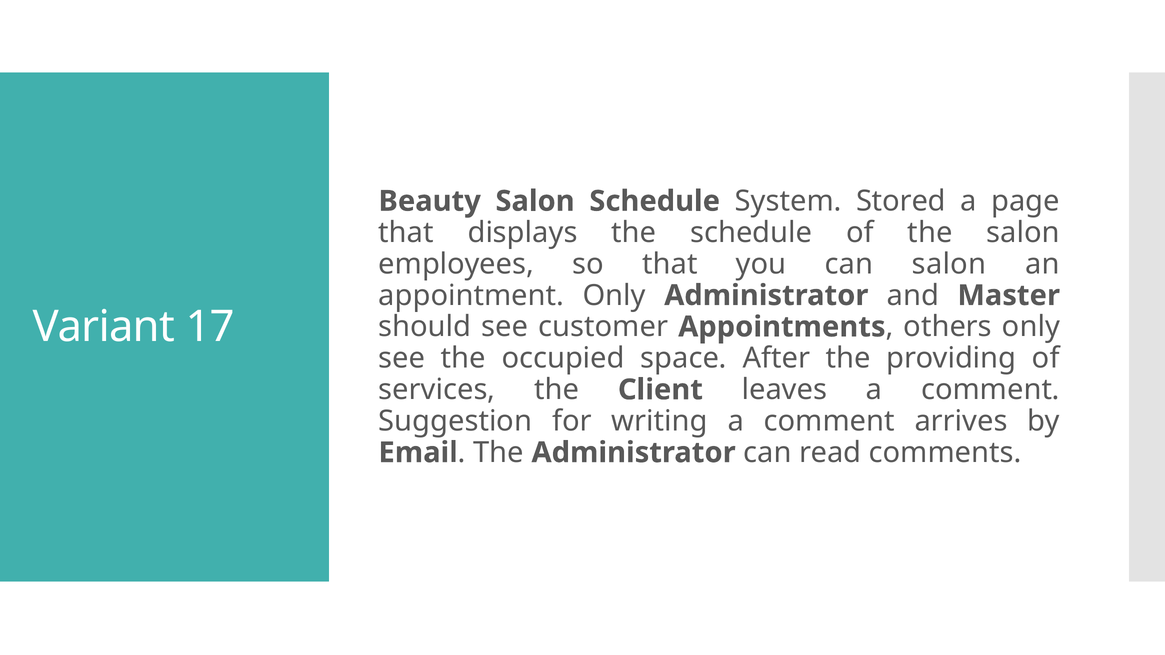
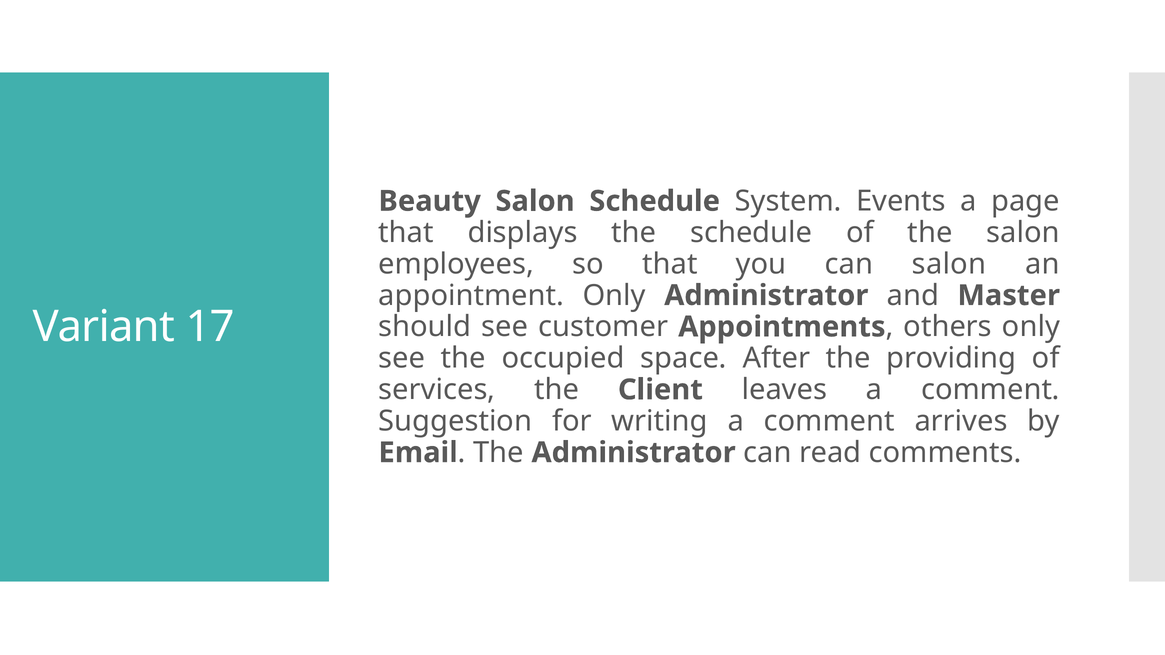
Stored: Stored -> Events (901, 201)
